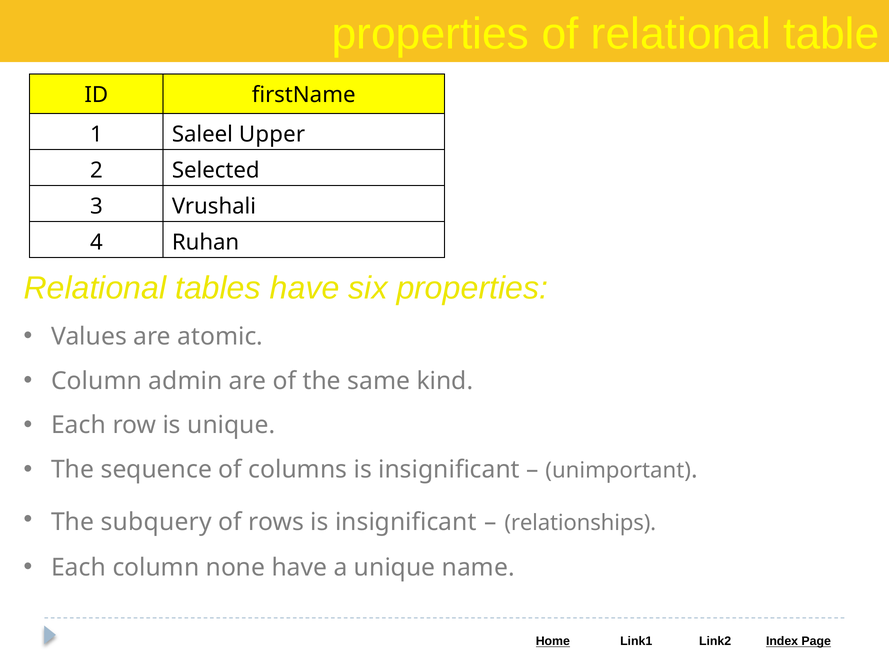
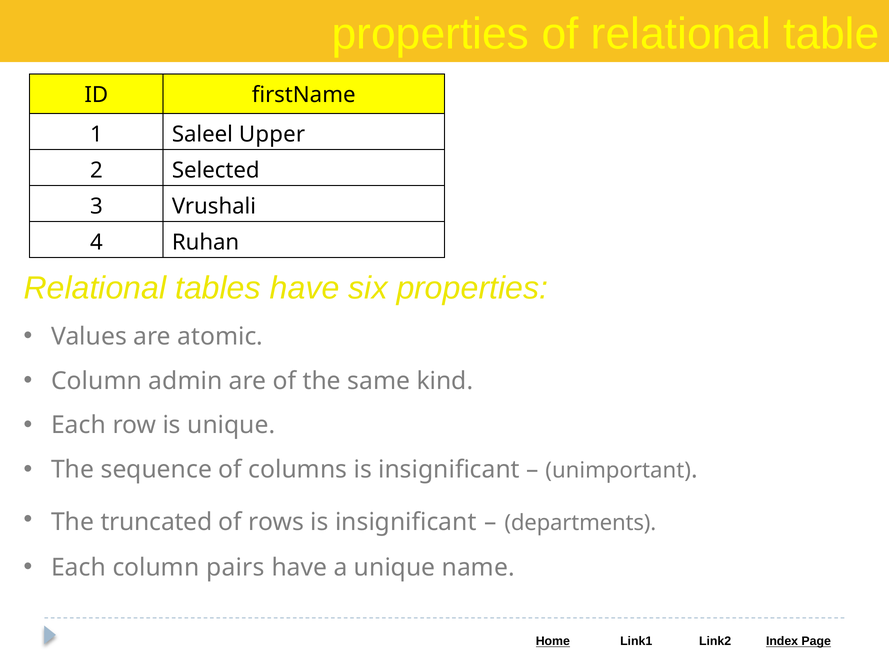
subquery: subquery -> truncated (157, 522)
relationships: relationships -> departments (580, 523)
none: none -> pairs (235, 567)
